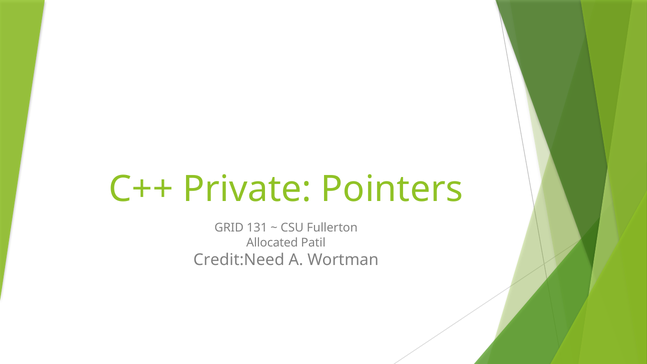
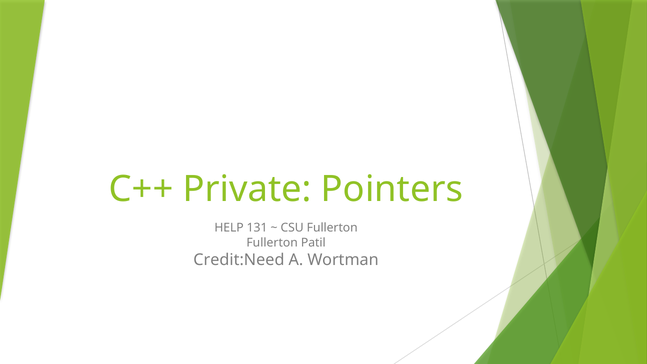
GRID: GRID -> HELP (229, 228)
Allocated: Allocated -> Fullerton (272, 242)
